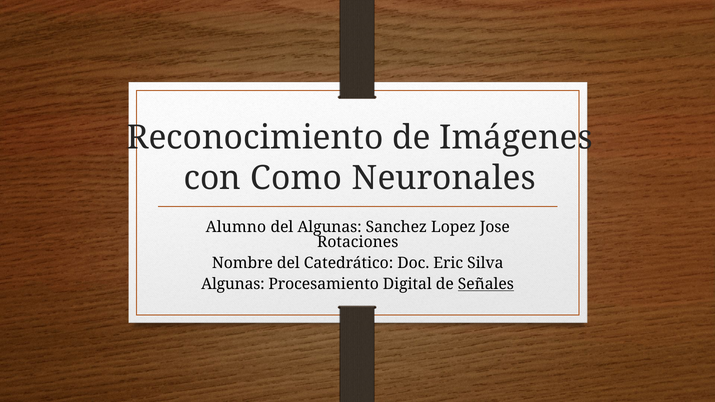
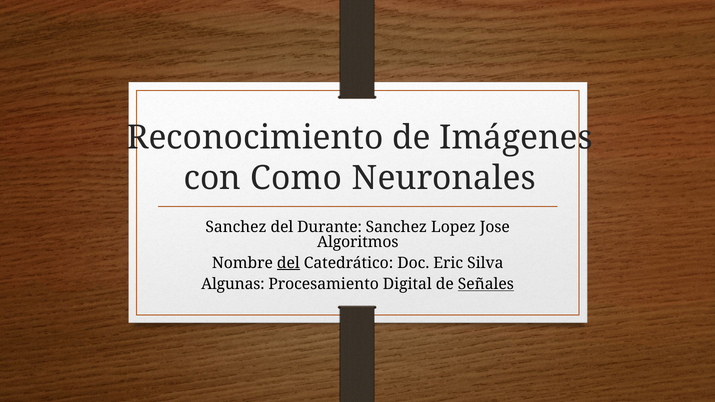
Alumno: Alumno -> Sanchez (236, 227)
del Algunas: Algunas -> Durante (330, 227)
Rotaciones: Rotaciones -> Algoritmos (358, 242)
del underline: none -> present (288, 263)
